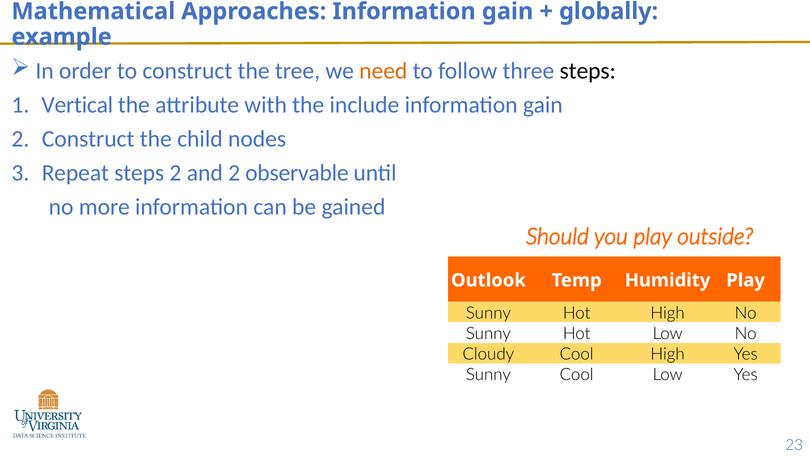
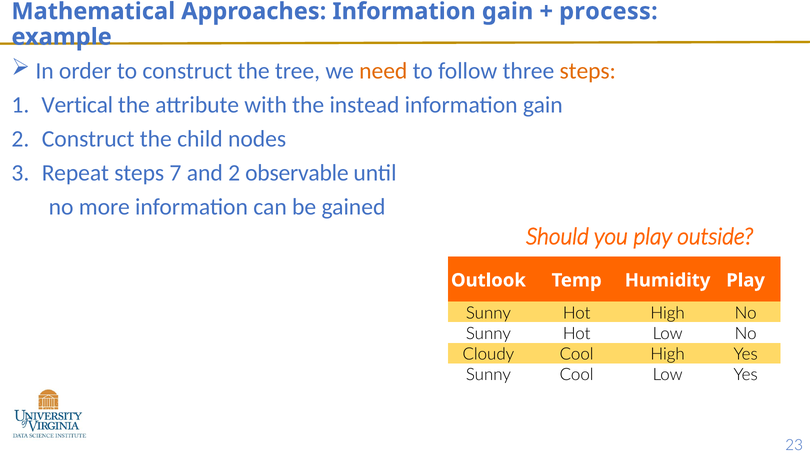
globally: globally -> process (608, 11)
steps colour: black -> orange (588, 71)
include: include -> instead (364, 105)
steps 2: 2 -> 7 (175, 173)
